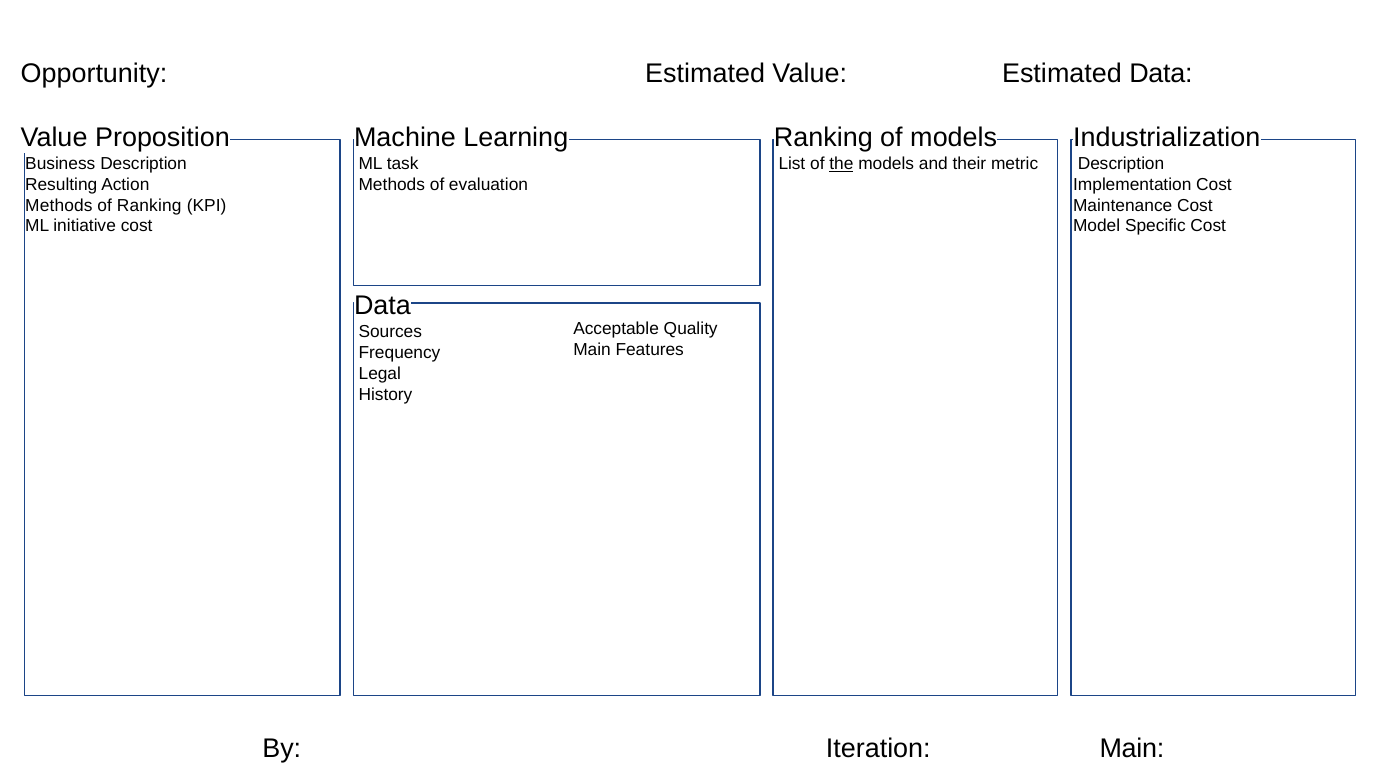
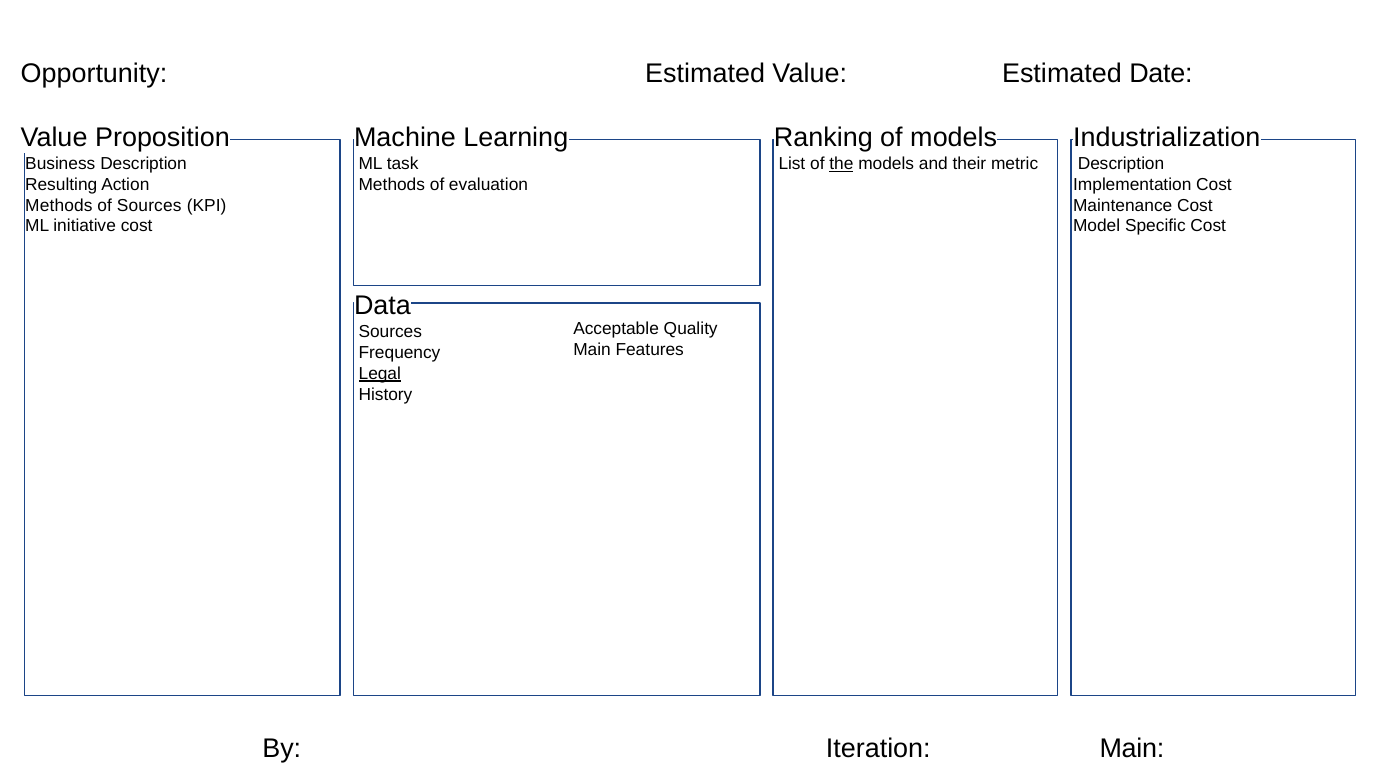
Estimated Data: Data -> Date (1161, 73)
of Ranking: Ranking -> Sources (149, 205)
Legal underline: none -> present (380, 374)
